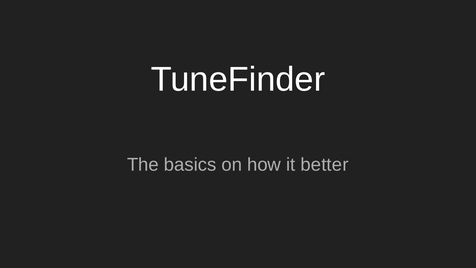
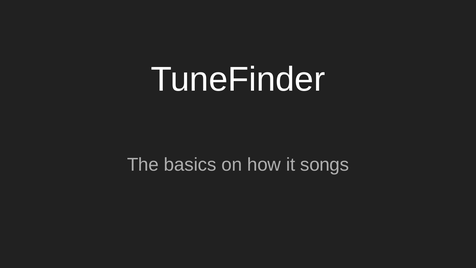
better: better -> songs (325, 165)
